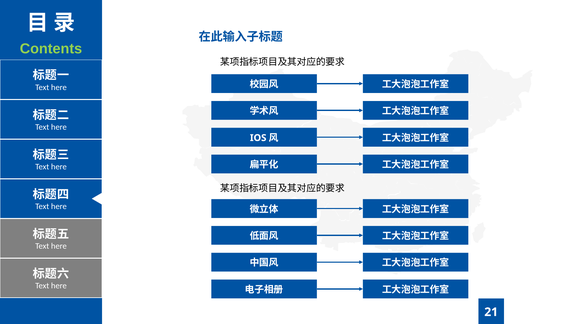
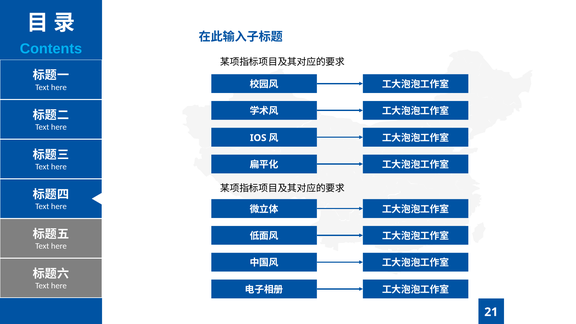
Contents colour: light green -> light blue (51, 49)
